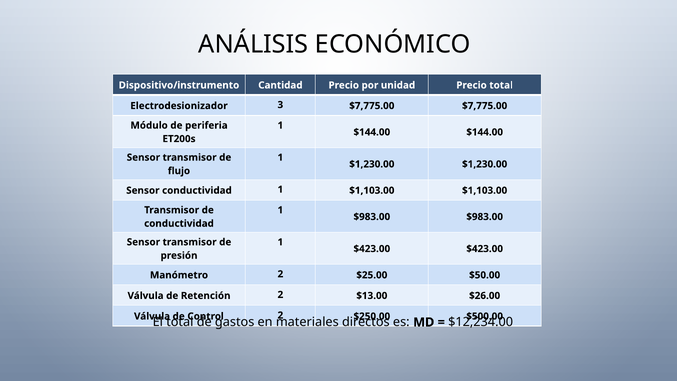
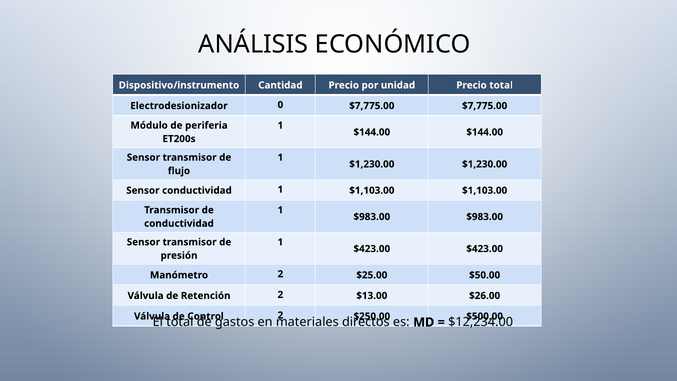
3: 3 -> 0 (280, 105)
